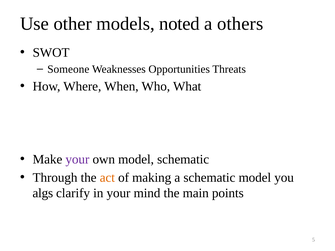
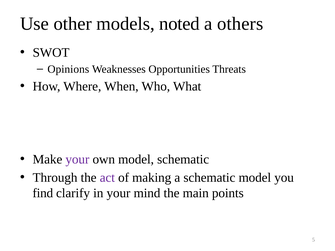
Someone: Someone -> Opinions (68, 69)
act colour: orange -> purple (107, 178)
algs: algs -> find (43, 193)
